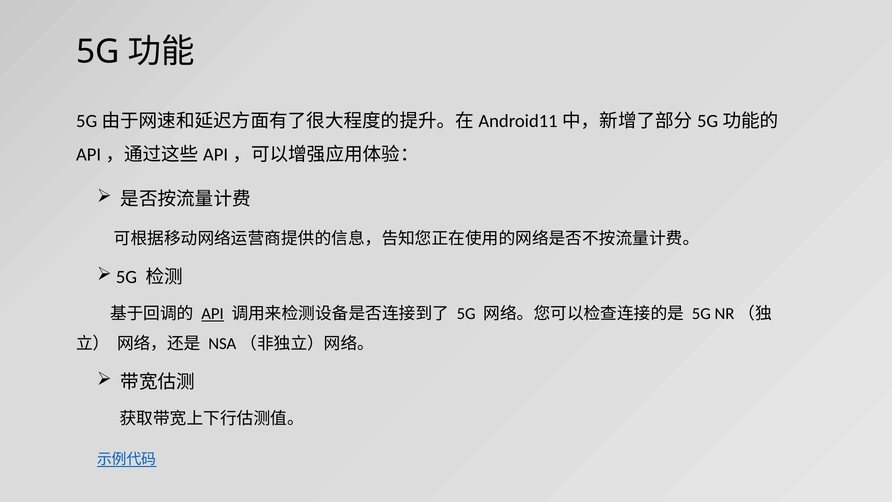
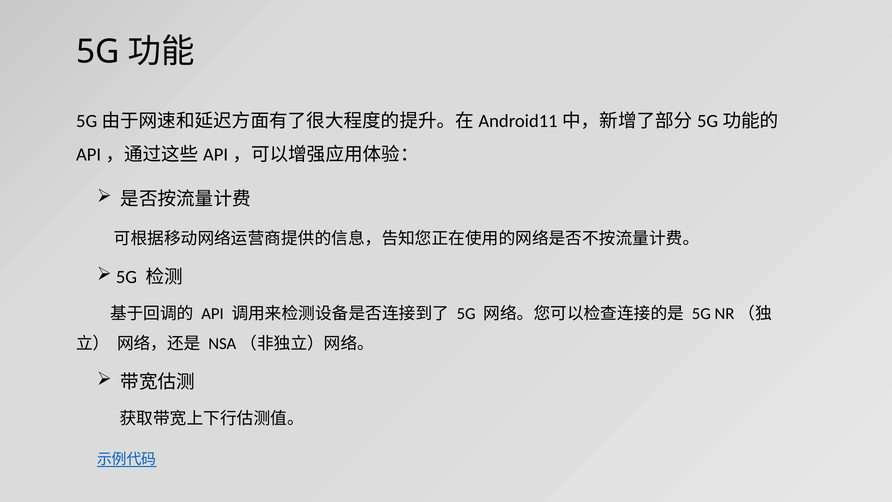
API underline: present -> none (213, 314)
